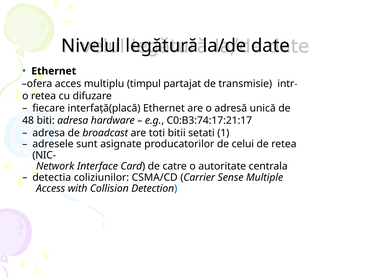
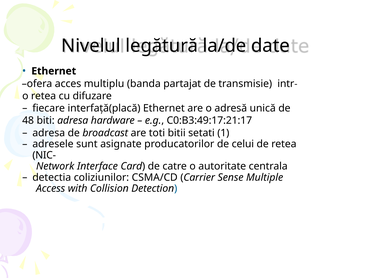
timpul: timpul -> banda (144, 84)
C0:B3:74:17:21:17: C0:B3:74:17:21:17 -> C0:B3:49:17:21:17 (209, 120)
